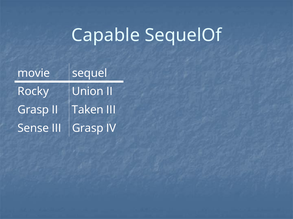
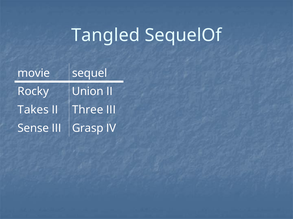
Capable: Capable -> Tangled (106, 35)
Grasp: Grasp -> Takes (33, 110)
Taken: Taken -> Three (88, 110)
